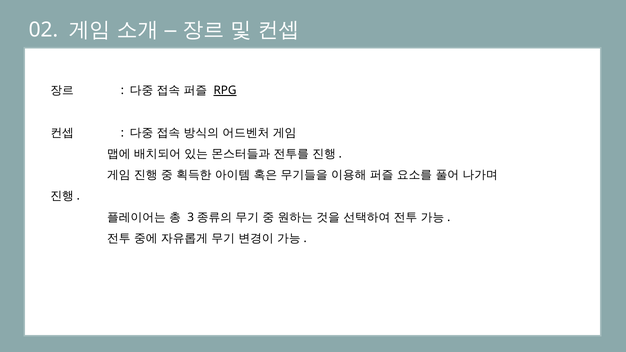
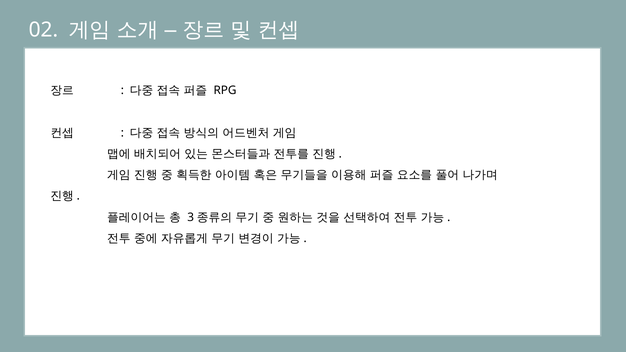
RPG underline: present -> none (225, 90)
